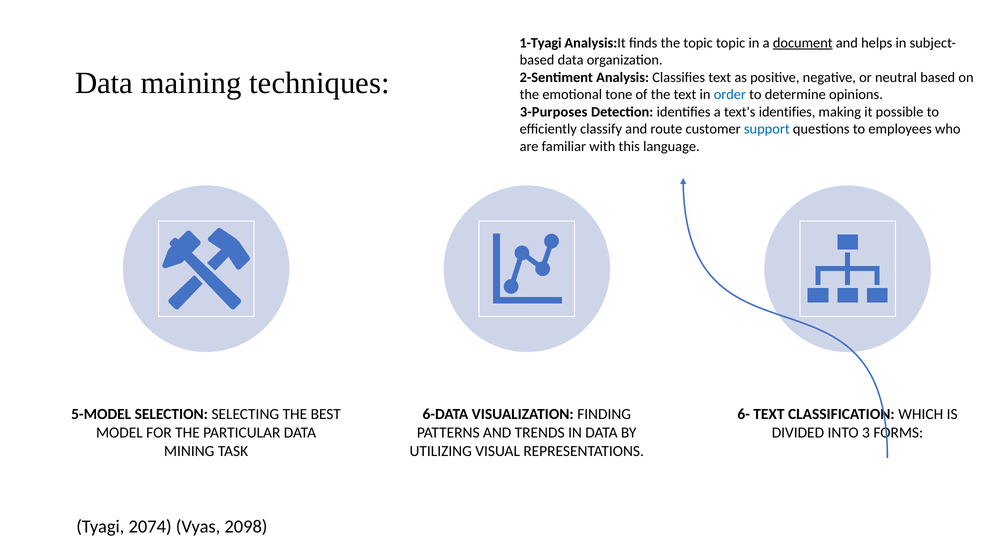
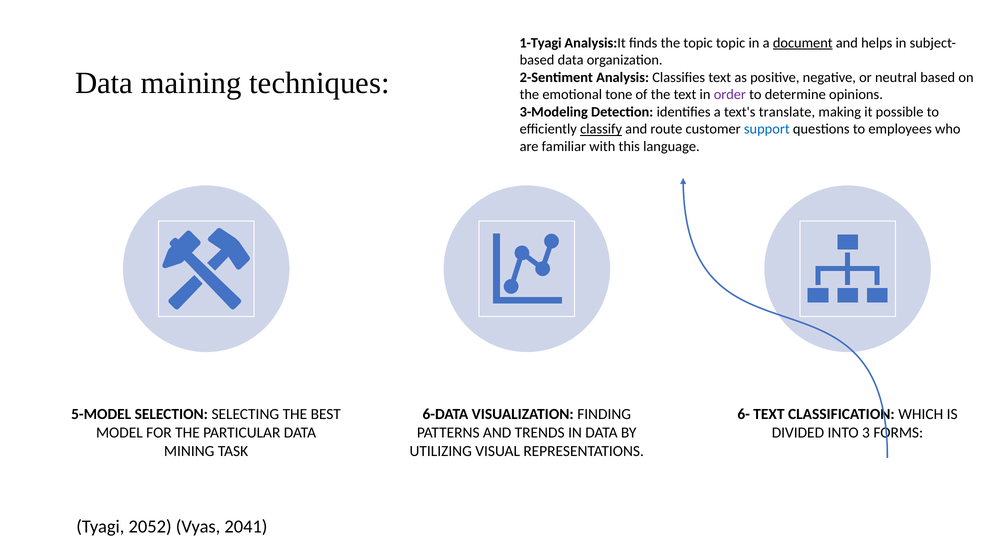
order colour: blue -> purple (730, 95)
3-Purposes: 3-Purposes -> 3-Modeling (554, 112)
text's identifies: identifies -> translate (787, 112)
classify underline: none -> present (601, 129)
2074: 2074 -> 2052 (150, 526)
2098: 2098 -> 2041 (246, 526)
